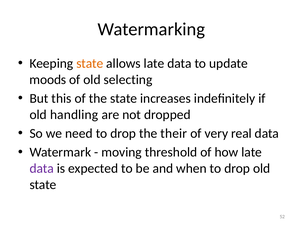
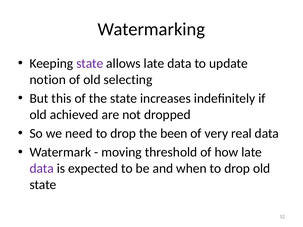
state colour: orange -> purple (90, 64)
moods: moods -> notion (48, 80)
handling: handling -> achieved (74, 115)
their: their -> been (174, 134)
